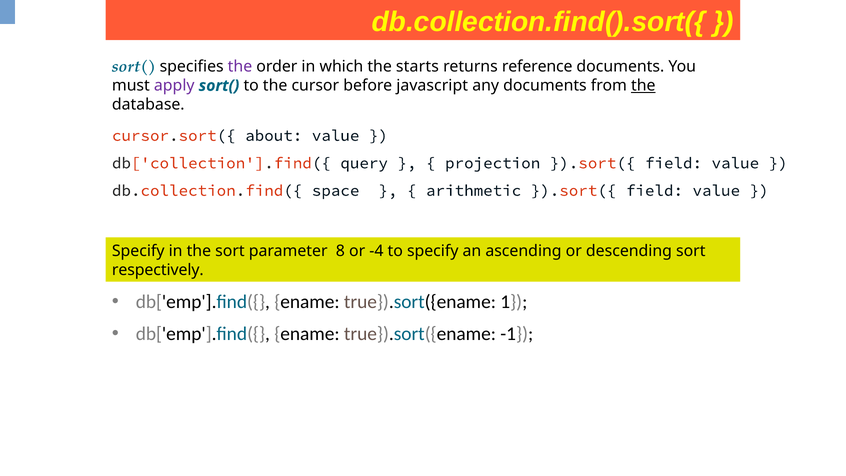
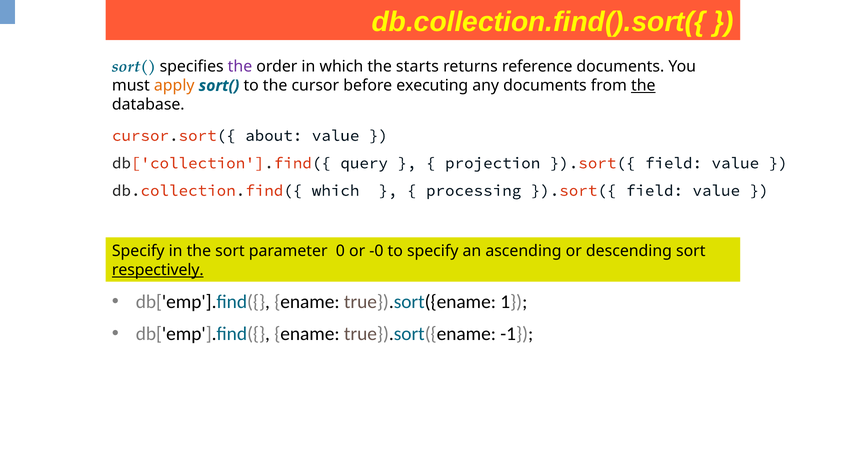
apply colour: purple -> orange (174, 86)
javascript: javascript -> executing (432, 86)
db.collection.find({ space: space -> which (336, 190)
arithmetic: arithmetic -> processing (474, 190)
8: 8 -> 0 (340, 251)
-4: -4 -> -0 (376, 251)
respectively underline: none -> present (158, 270)
